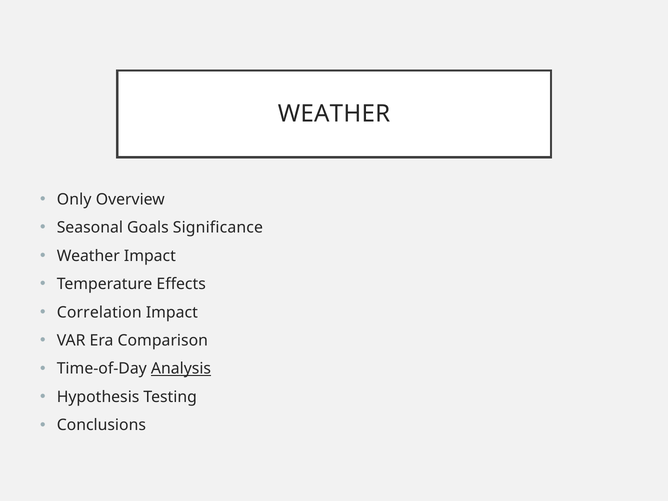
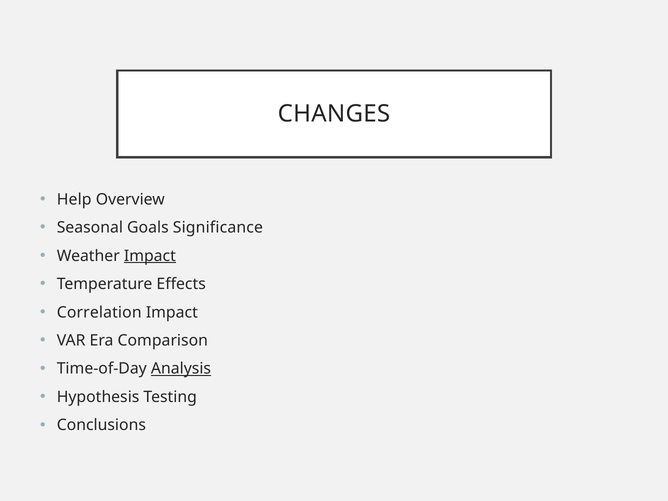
WEATHER: WEATHER -> CHANGES (334, 114)
Only: Only -> Help (74, 199)
Impact underline: none -> present (150, 256)
